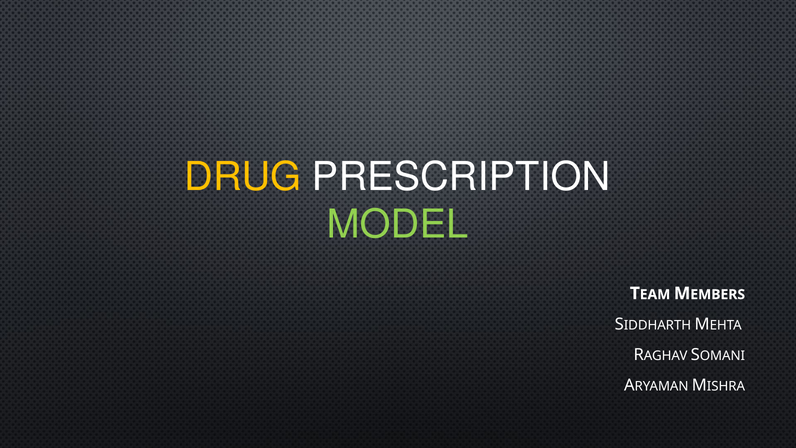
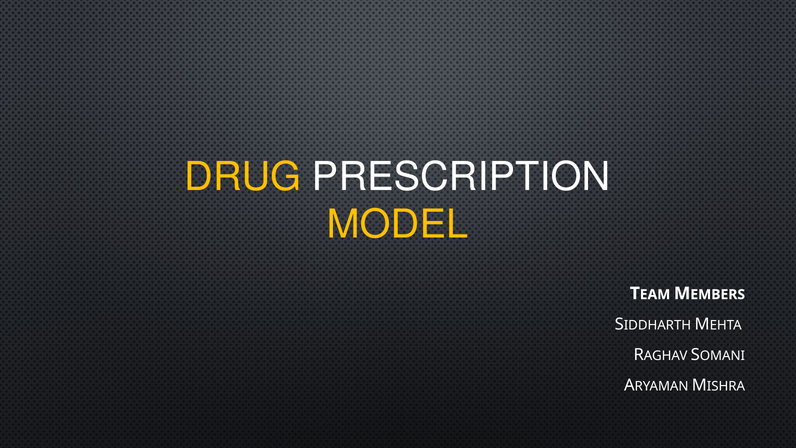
MODEL colour: light green -> yellow (398, 225)
